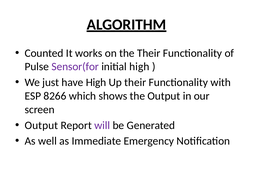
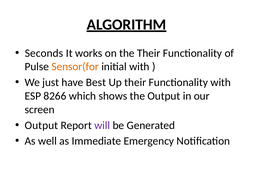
Counted: Counted -> Seconds (44, 53)
Sensor(for colour: purple -> orange (75, 67)
initial high: high -> with (139, 67)
have High: High -> Best (96, 82)
